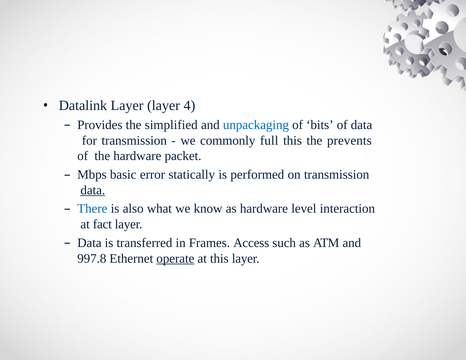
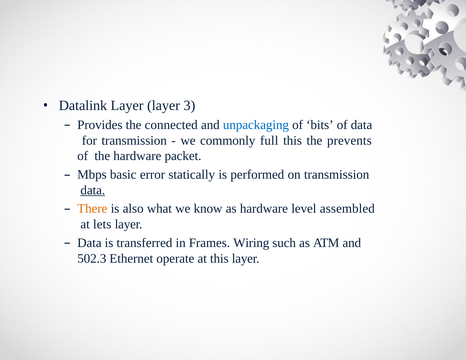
4: 4 -> 3 (189, 106)
simplified: simplified -> connected (171, 125)
There colour: blue -> orange (92, 209)
interaction: interaction -> assembled (347, 209)
fact: fact -> lets (102, 224)
Access: Access -> Wiring (251, 243)
997.8: 997.8 -> 502.3 (92, 258)
operate underline: present -> none (175, 258)
